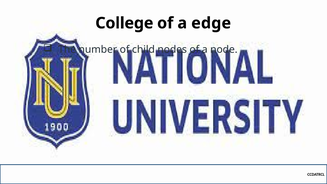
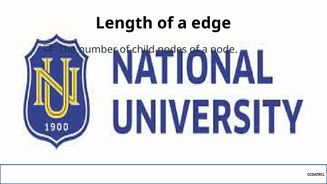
College: College -> Length (124, 23)
